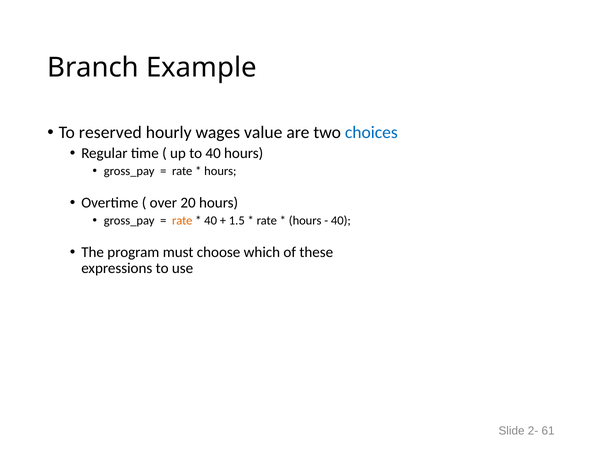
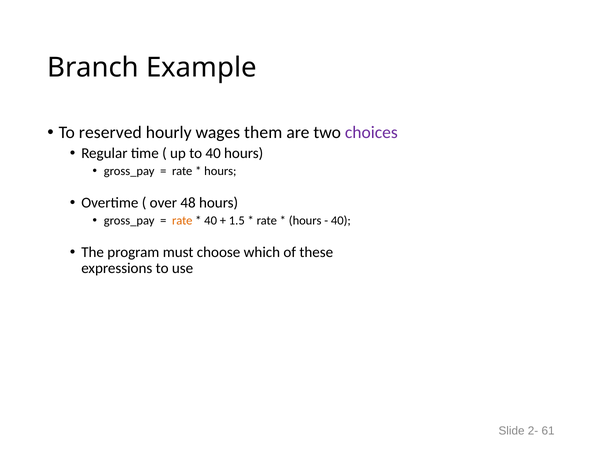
value: value -> them (263, 133)
choices colour: blue -> purple (371, 133)
20: 20 -> 48 (188, 203)
